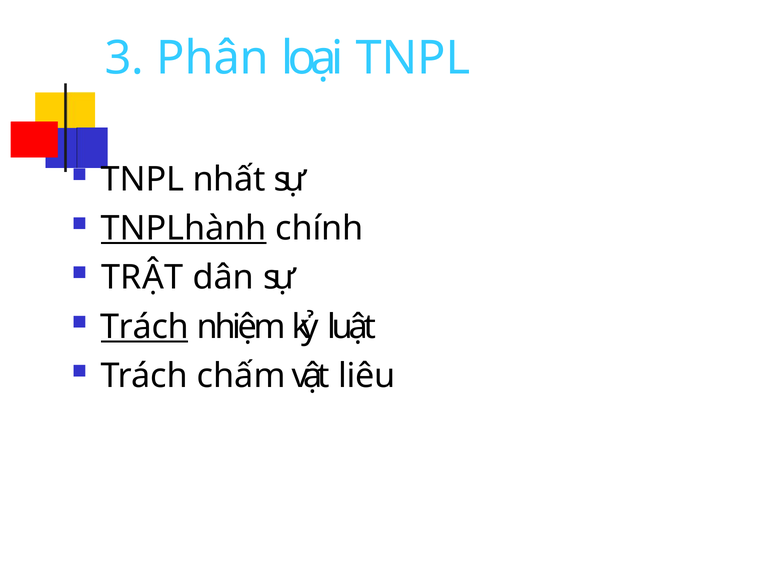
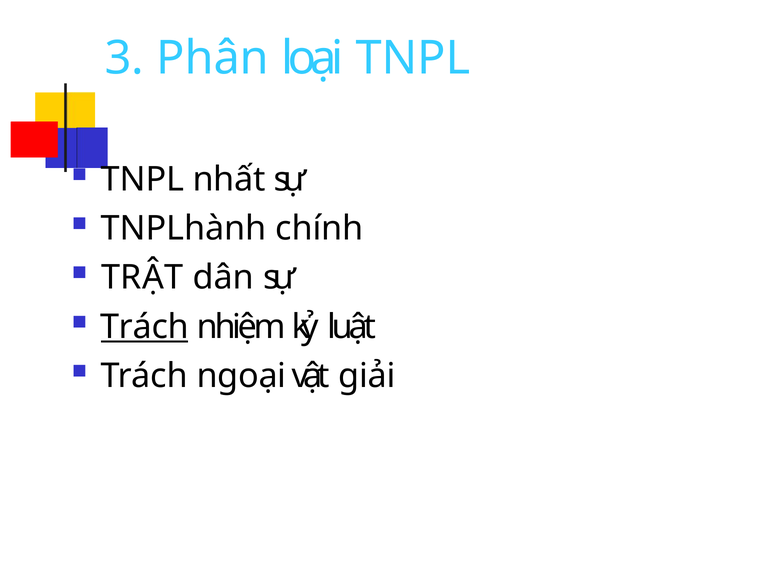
TNPLhành underline: present -> none (184, 229)
chấm: chấm -> ngoại (241, 376)
liêu: liêu -> giải (367, 376)
